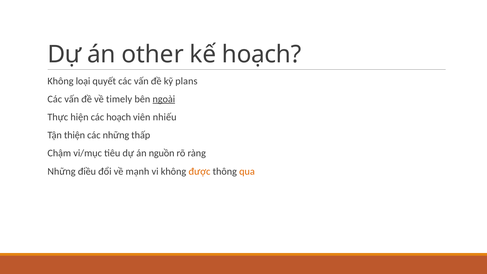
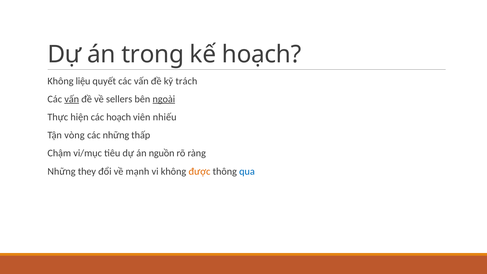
other: other -> trong (153, 55)
loại: loại -> liệu (83, 81)
plans: plans -> trách (186, 81)
vấn underline: none -> present (72, 99)
timely: timely -> sellers (119, 99)
thiện: thiện -> vòng (74, 135)
điều: điều -> they (87, 171)
qua colour: orange -> blue (247, 171)
